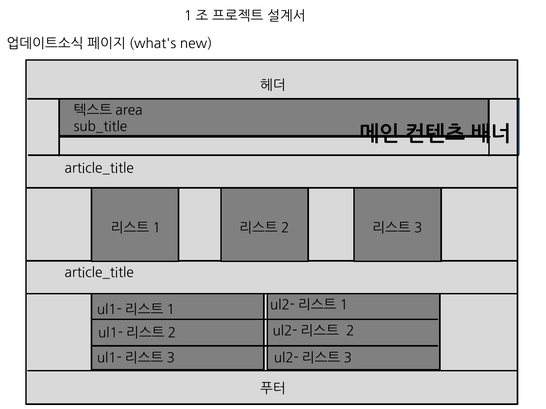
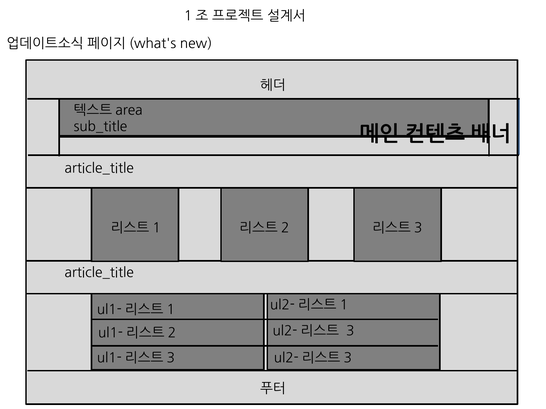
2: 2 -> 3 (350, 332)
